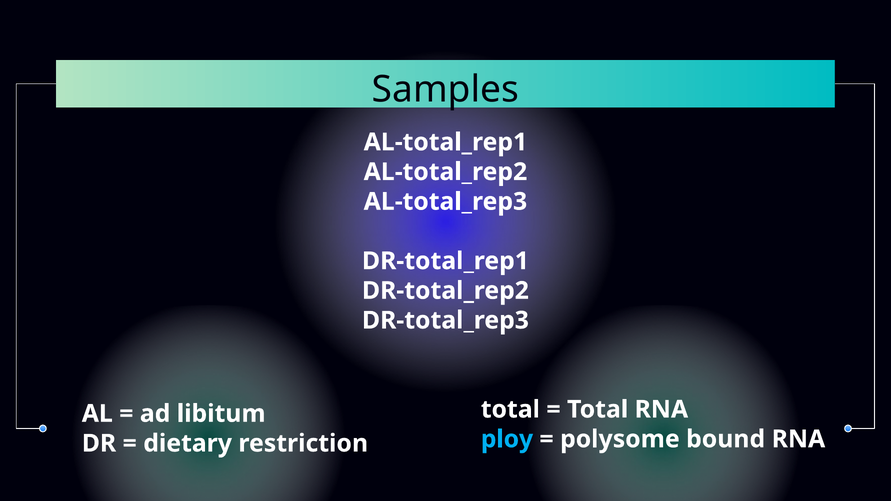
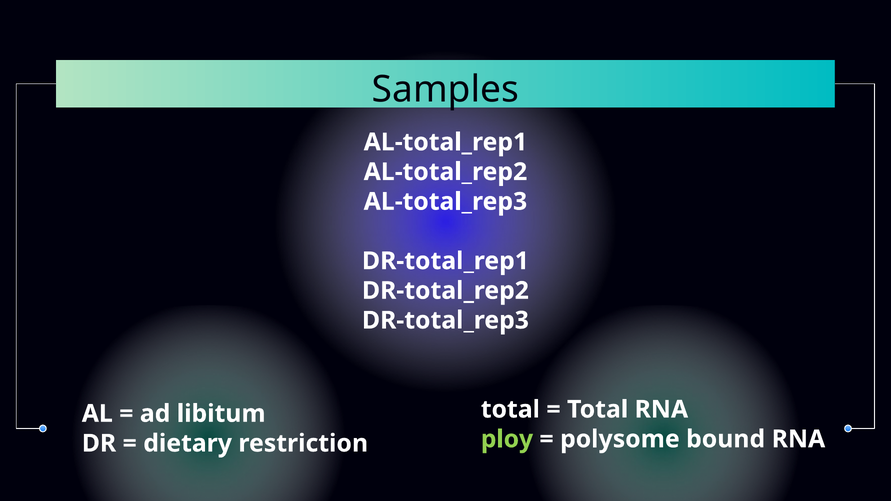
ploy colour: light blue -> light green (507, 439)
